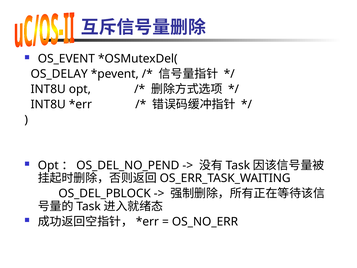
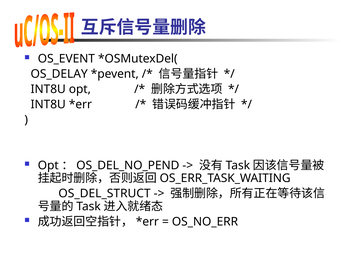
OS_DEL_PBLOCK: OS_DEL_PBLOCK -> OS_DEL_STRUCT (105, 193)
